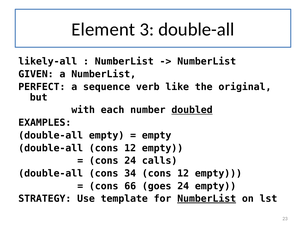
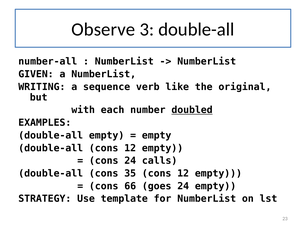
Element: Element -> Observe (103, 30)
likely-all: likely-all -> number-all (48, 62)
PERFECT: PERFECT -> WRITING (42, 87)
34: 34 -> 35 (130, 174)
NumberList underline: present -> none (207, 199)
